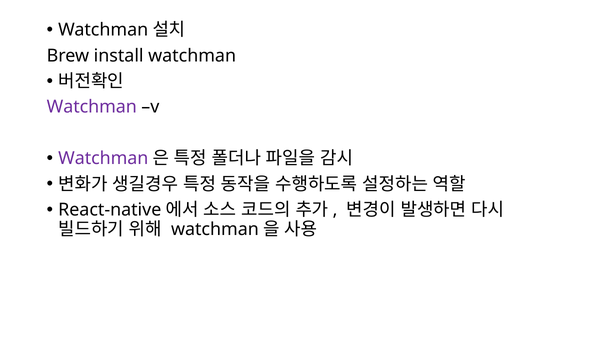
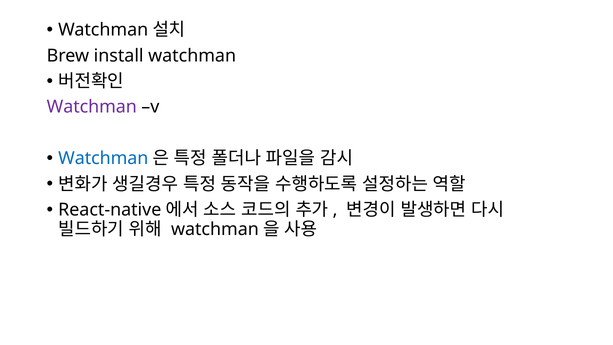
Watchman colour: purple -> blue (103, 158)
